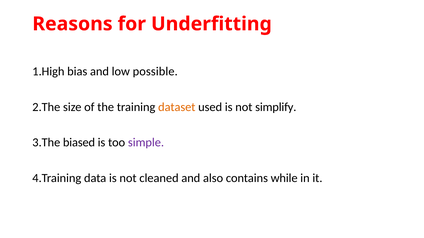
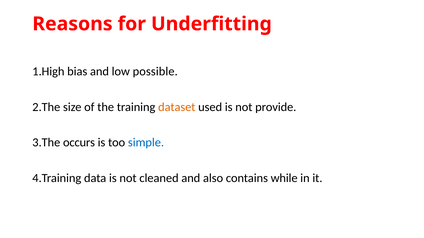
simplify: simplify -> provide (276, 107)
biased: biased -> occurs (79, 143)
simple colour: purple -> blue (146, 143)
